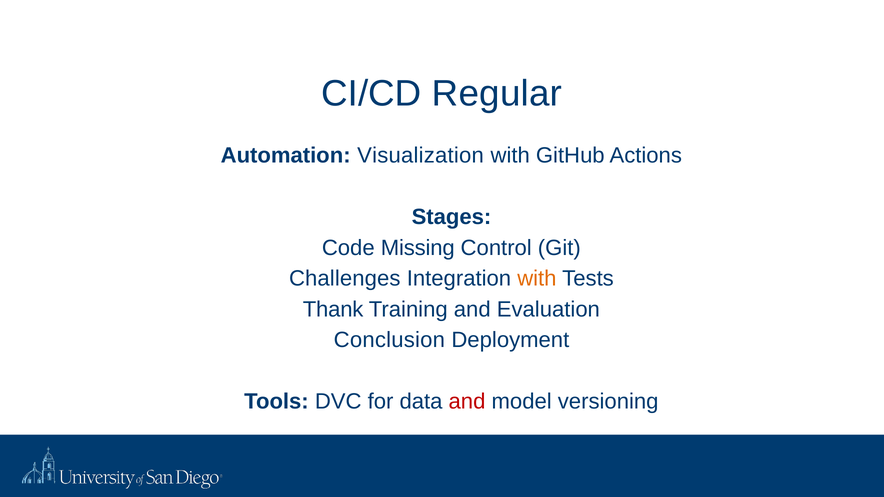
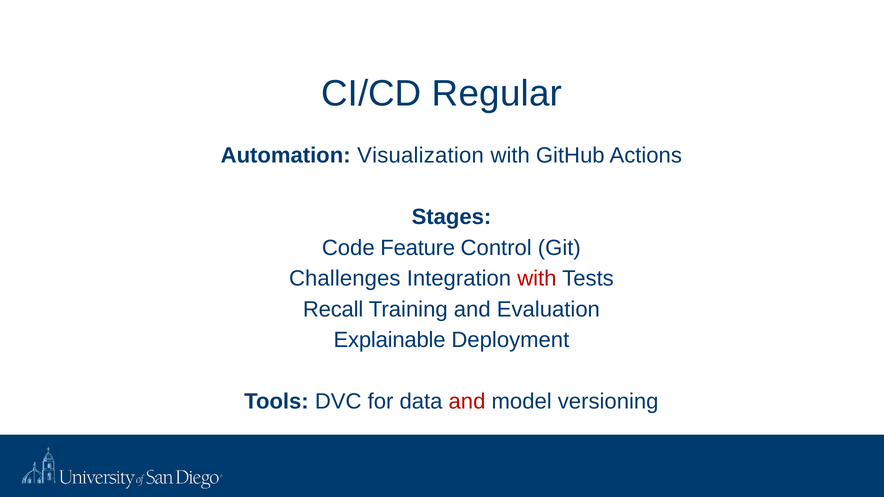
Missing: Missing -> Feature (418, 248)
with colour: orange -> red (537, 279)
Thank: Thank -> Recall (333, 309)
Conclusion: Conclusion -> Explainable (390, 340)
